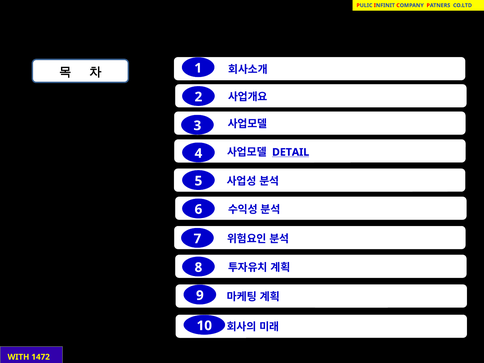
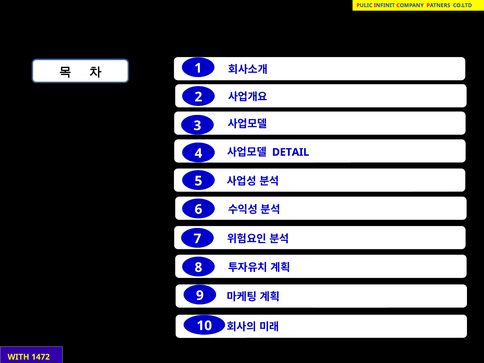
DETAIL underline: present -> none (291, 152)
